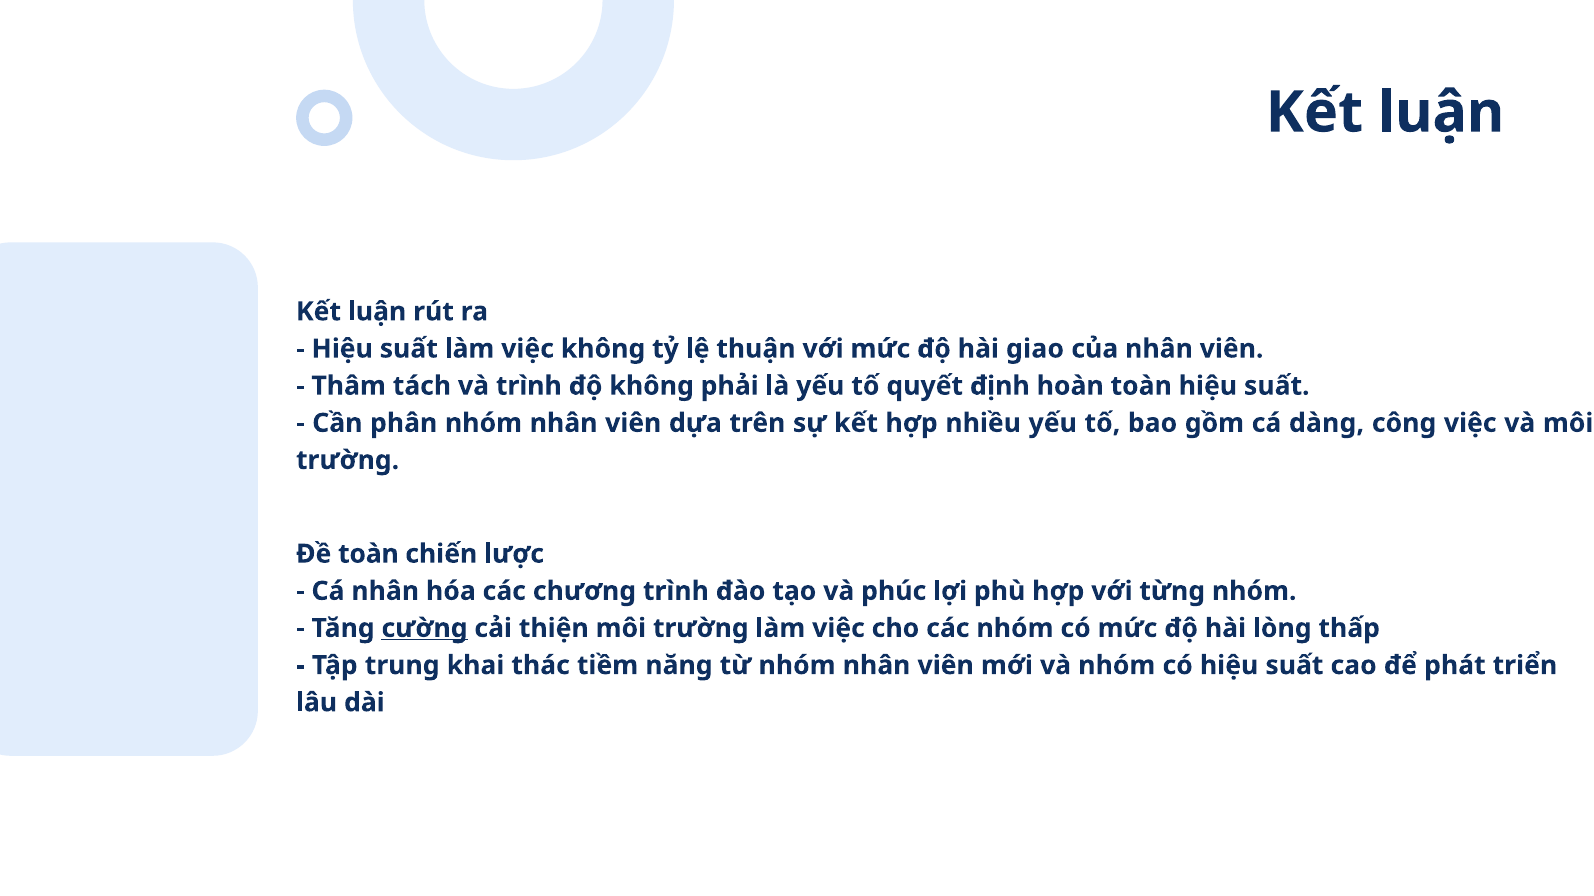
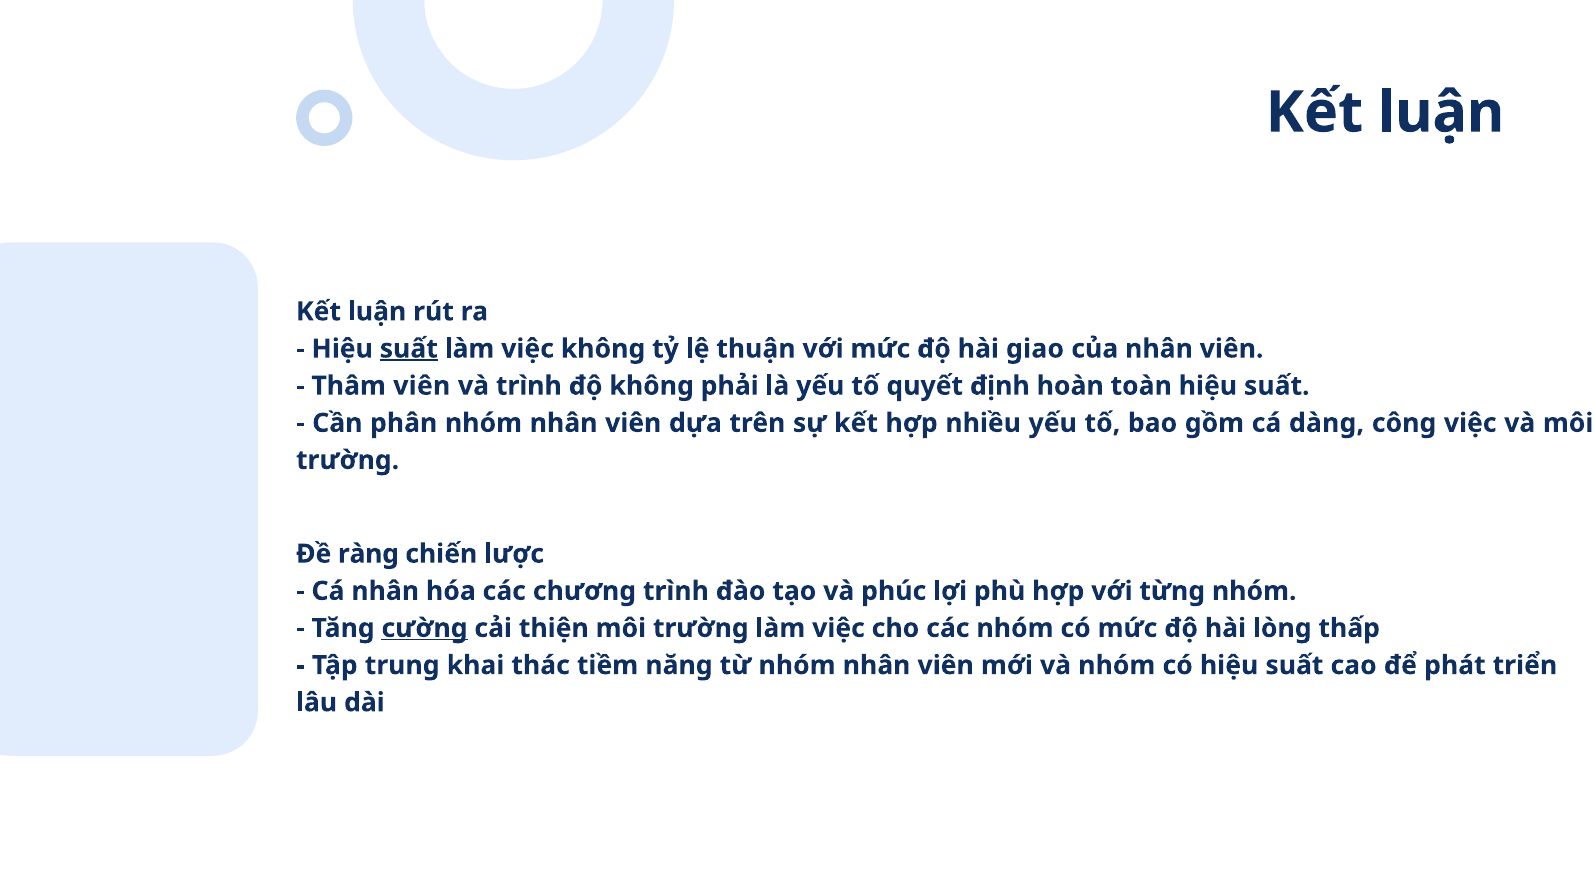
suất underline: none -> present (409, 349)
Thâm tách: tách -> viên (422, 386)
Đề toàn: toàn -> ràng (368, 554)
